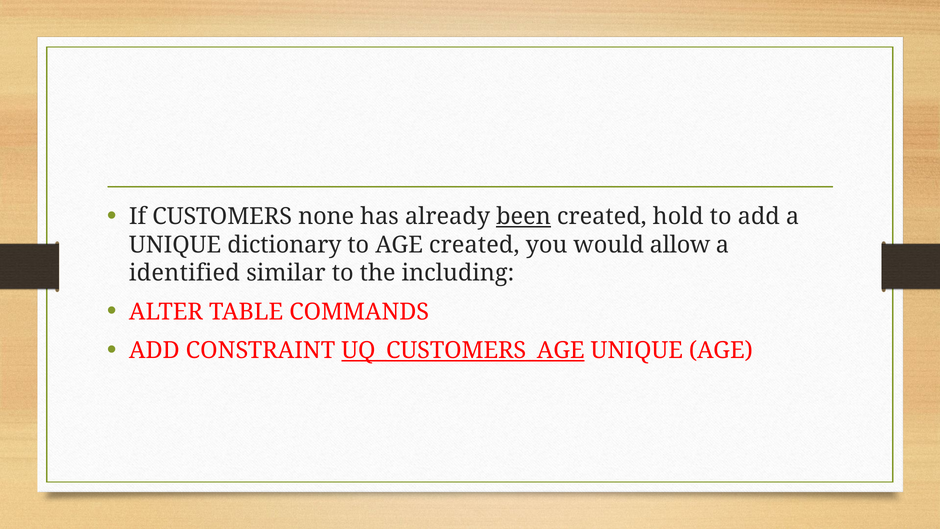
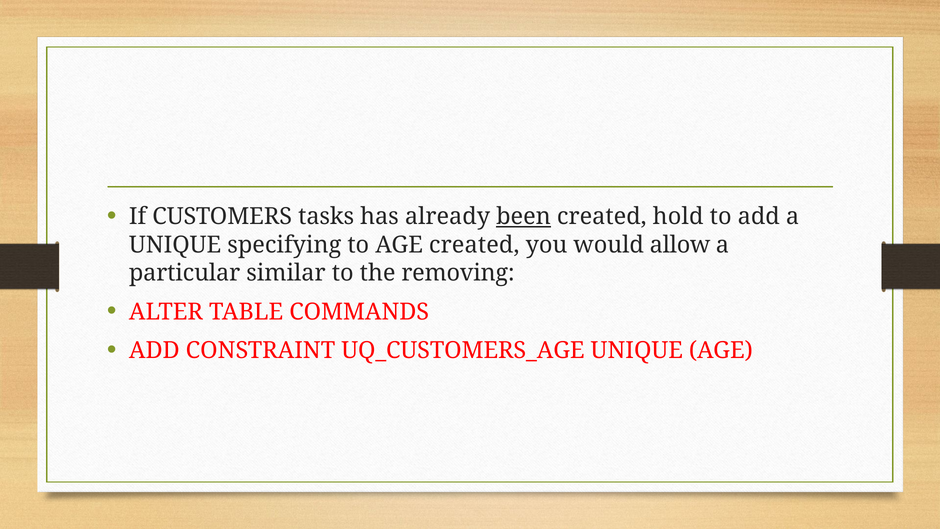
none: none -> tasks (326, 216)
dictionary: dictionary -> specifying (284, 245)
identified: identified -> particular (185, 273)
including: including -> removing (458, 273)
UQ_CUSTOMERS_AGE underline: present -> none (463, 350)
